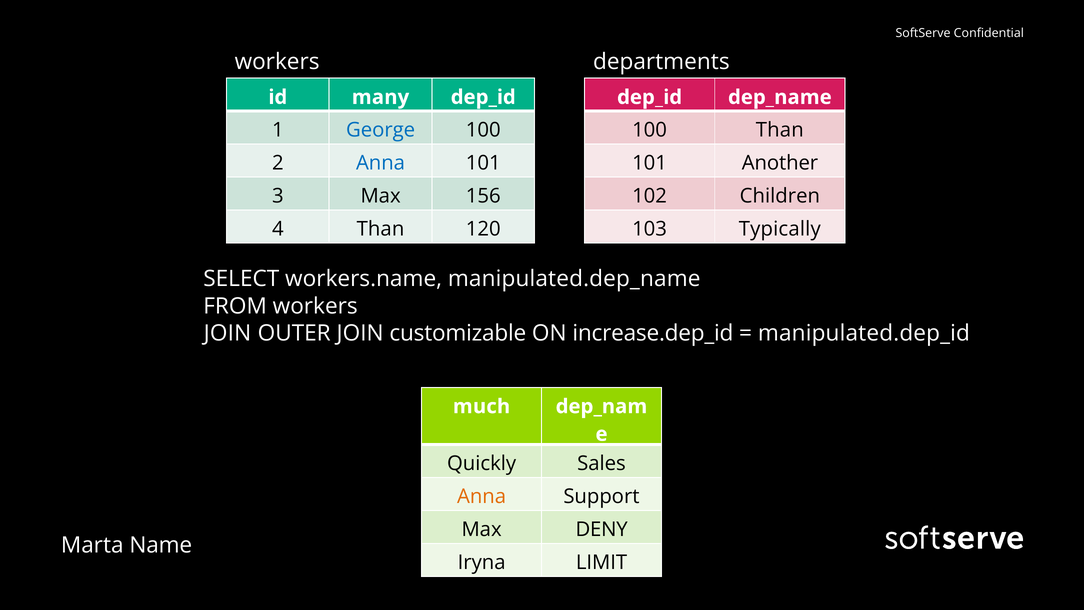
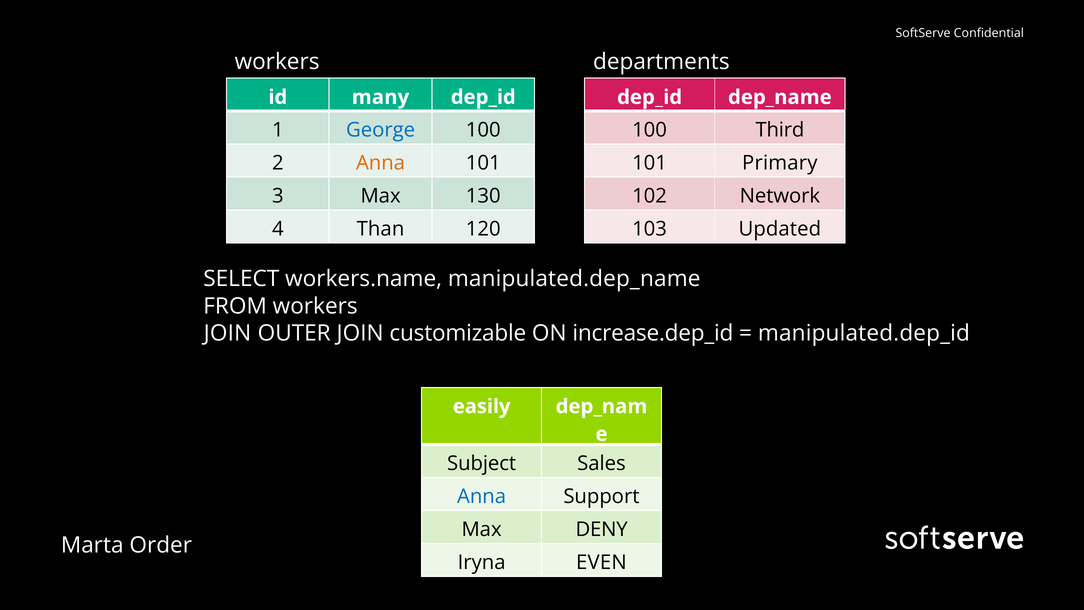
100 Than: Than -> Third (780, 130)
Anna colour: blue -> orange (381, 163)
Another: Another -> Primary (780, 163)
156: 156 -> 130 (483, 196)
Children: Children -> Network (780, 196)
Typically: Typically -> Updated (780, 229)
much: much -> easily (482, 406)
Quickly: Quickly -> Subject (482, 463)
Anna colour: orange -> blue (482, 496)
Name: Name -> Order (161, 545)
LIMIT: LIMIT -> EVEN (601, 562)
